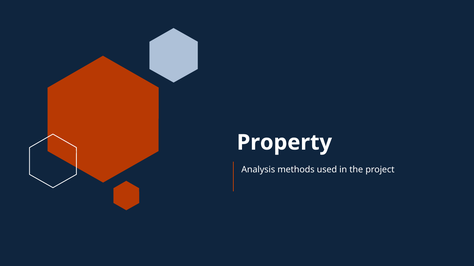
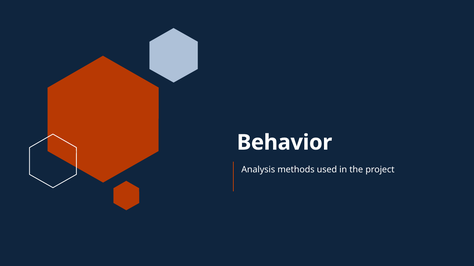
Property: Property -> Behavior (284, 143)
